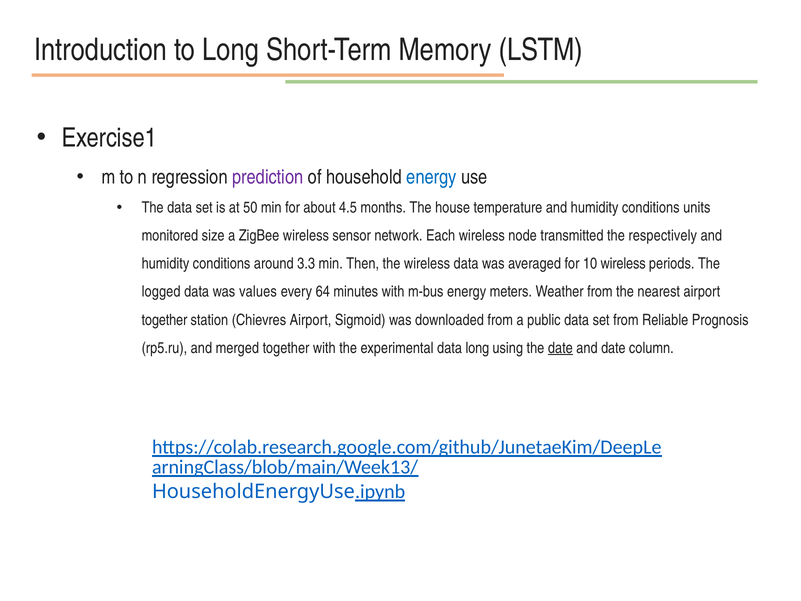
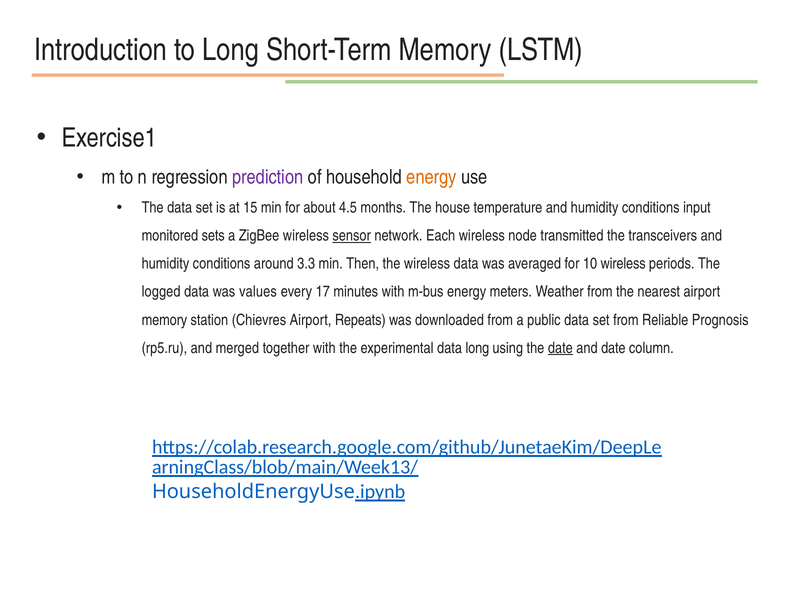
energy colour: blue -> orange (431, 177)
50: 50 -> 15 (250, 208)
units: units -> input (697, 208)
size: size -> sets (213, 236)
sensor underline: none -> present (352, 236)
respectively: respectively -> transceivers (663, 236)
64: 64 -> 17 (323, 292)
together: together -> memory (164, 320)
Sigmoid: Sigmoid -> Repeats (360, 320)
